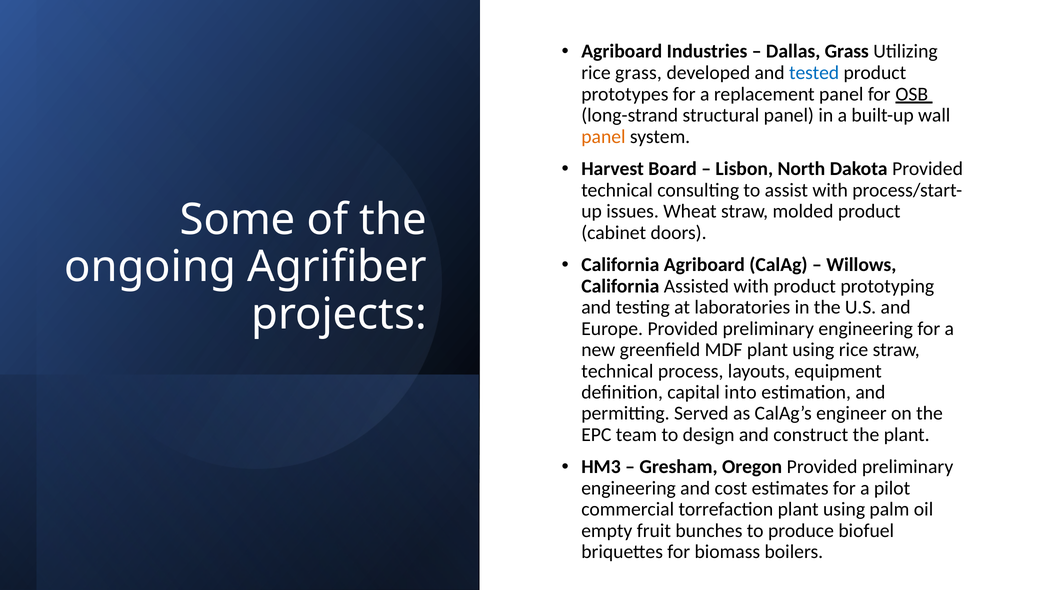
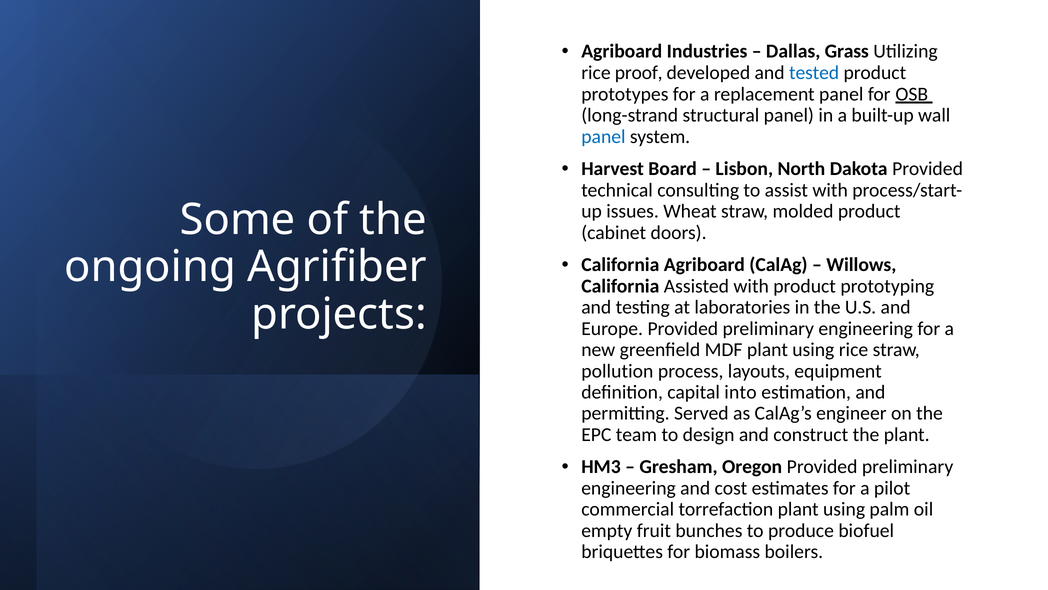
rice grass: grass -> proof (639, 73)
panel colour: orange -> blue (603, 137)
technical: technical -> pollution (617, 371)
